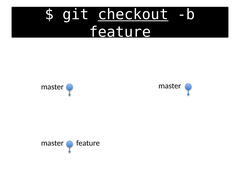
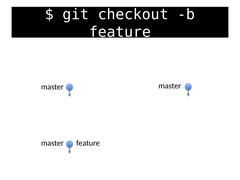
checkout underline: present -> none (133, 14)
